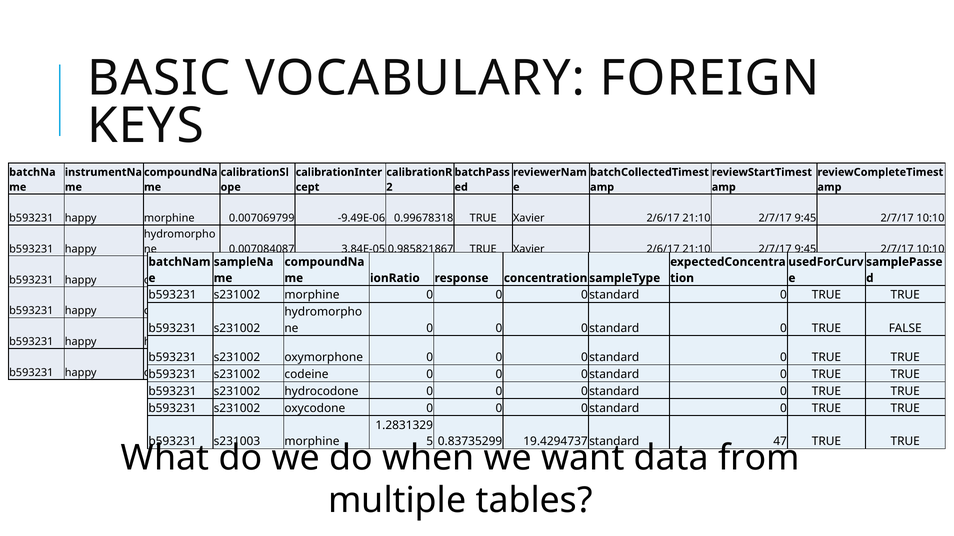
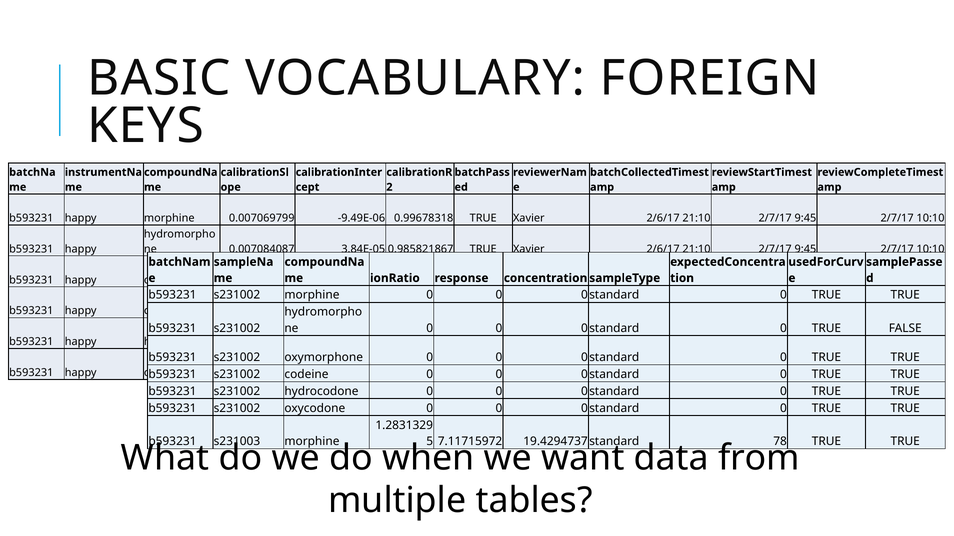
0.83735299: 0.83735299 -> 7.11715972 (470, 442)
47: 47 -> 78 (780, 442)
